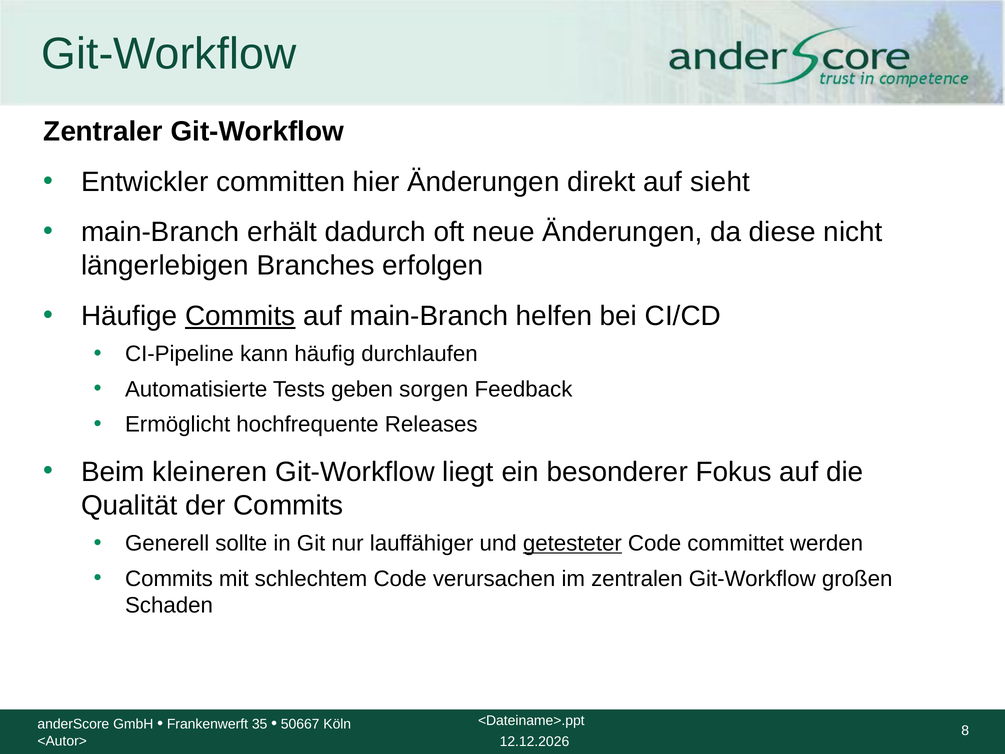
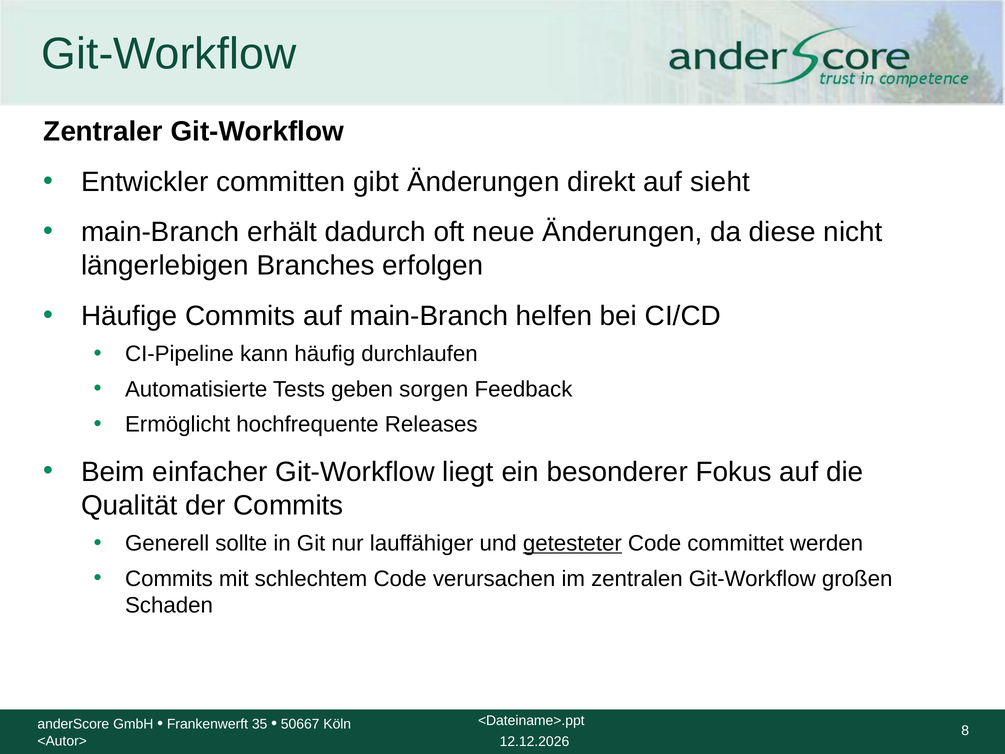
hier: hier -> gibt (376, 182)
Commits underline: present -> none (240, 316)
kleineren: kleineren -> einfacher (210, 472)
